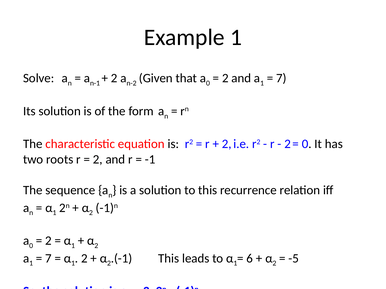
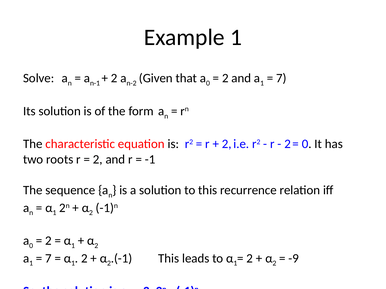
6: 6 -> 2 (250, 259)
-5: -5 -> -9 (294, 259)
